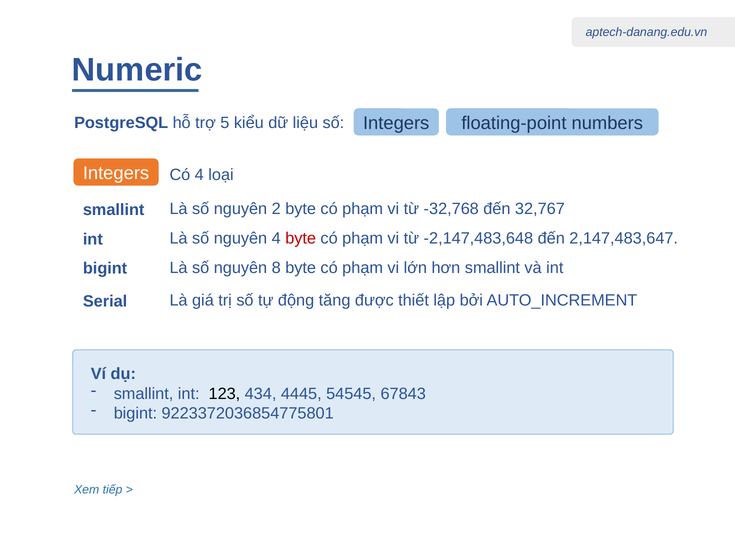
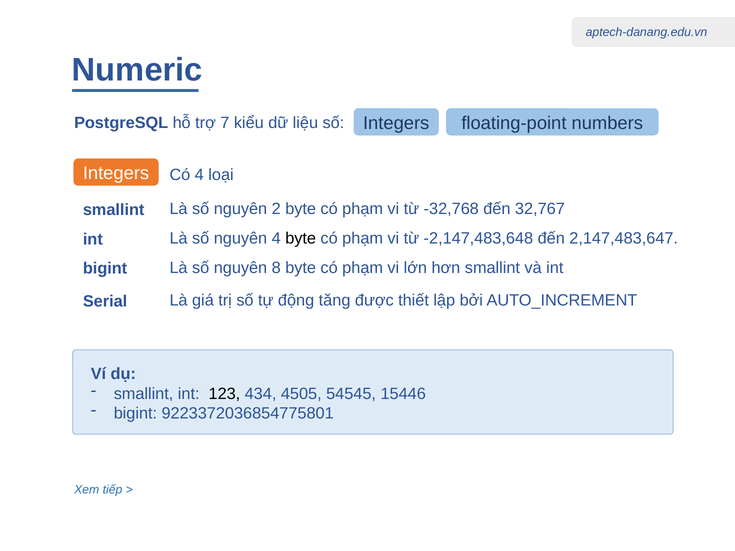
5: 5 -> 7 (225, 123)
byte colour: red -> black (301, 239)
4445: 4445 -> 4505 (301, 394)
67843: 67843 -> 15446 (403, 394)
